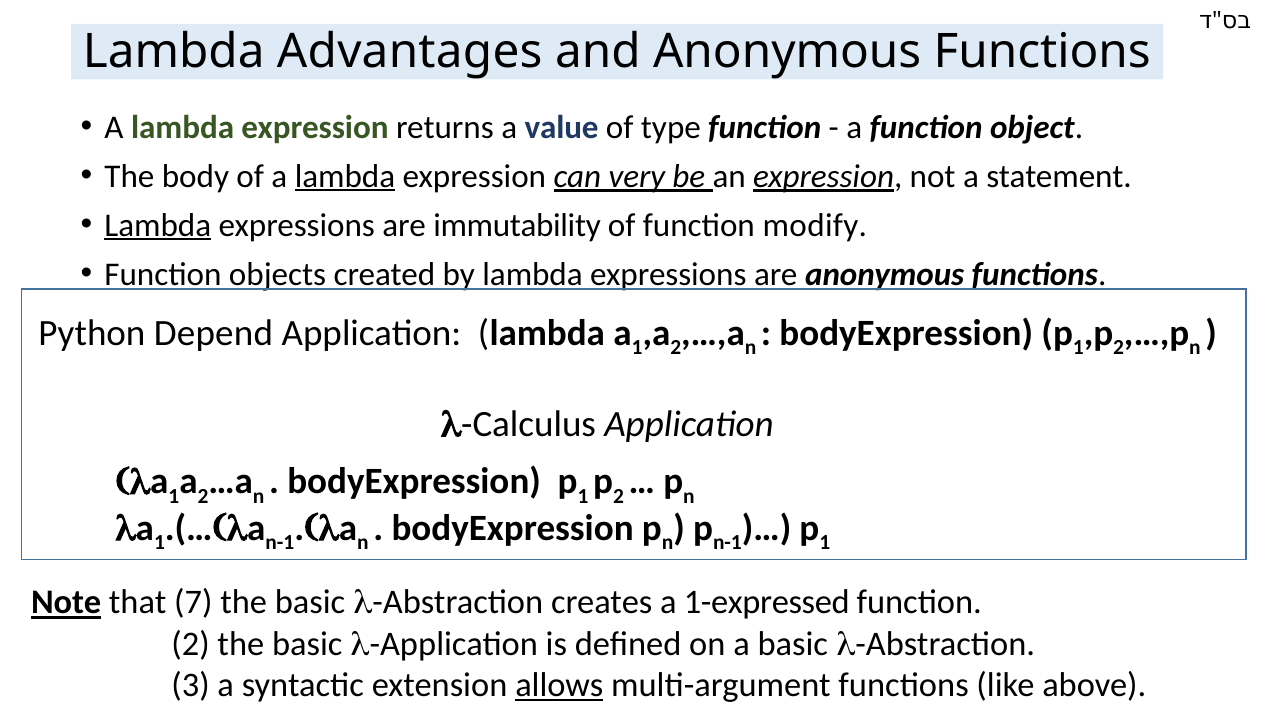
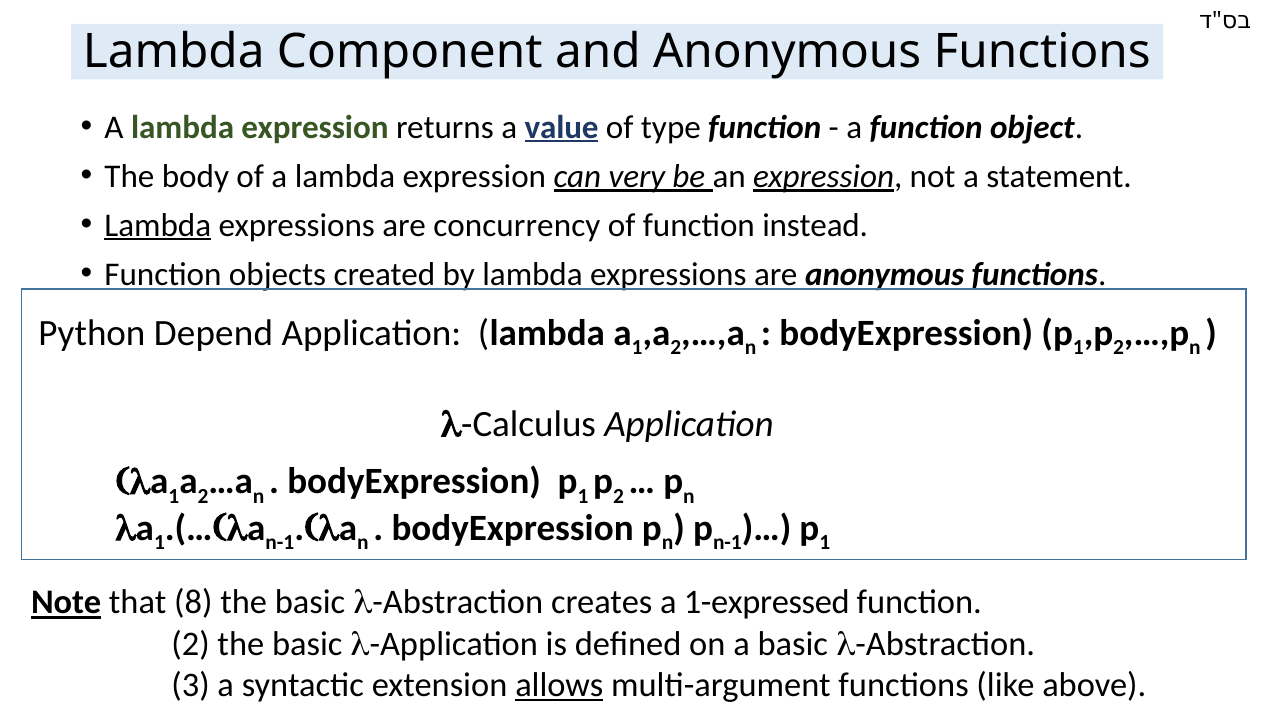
Advantages: Advantages -> Component (410, 51)
value underline: none -> present (562, 127)
lambda underline: present -> none (345, 176)
immutability: immutability -> concurrency (517, 225)
modify: modify -> instead (815, 225)
7: 7 -> 8 (193, 603)
